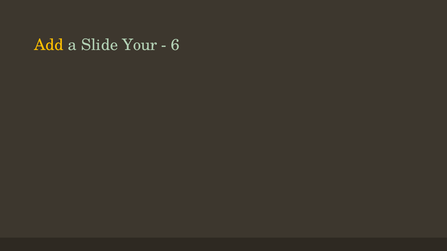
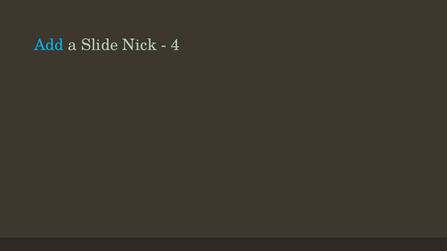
Add colour: yellow -> light blue (49, 45)
Your: Your -> Nick (140, 45)
6: 6 -> 4 (175, 45)
